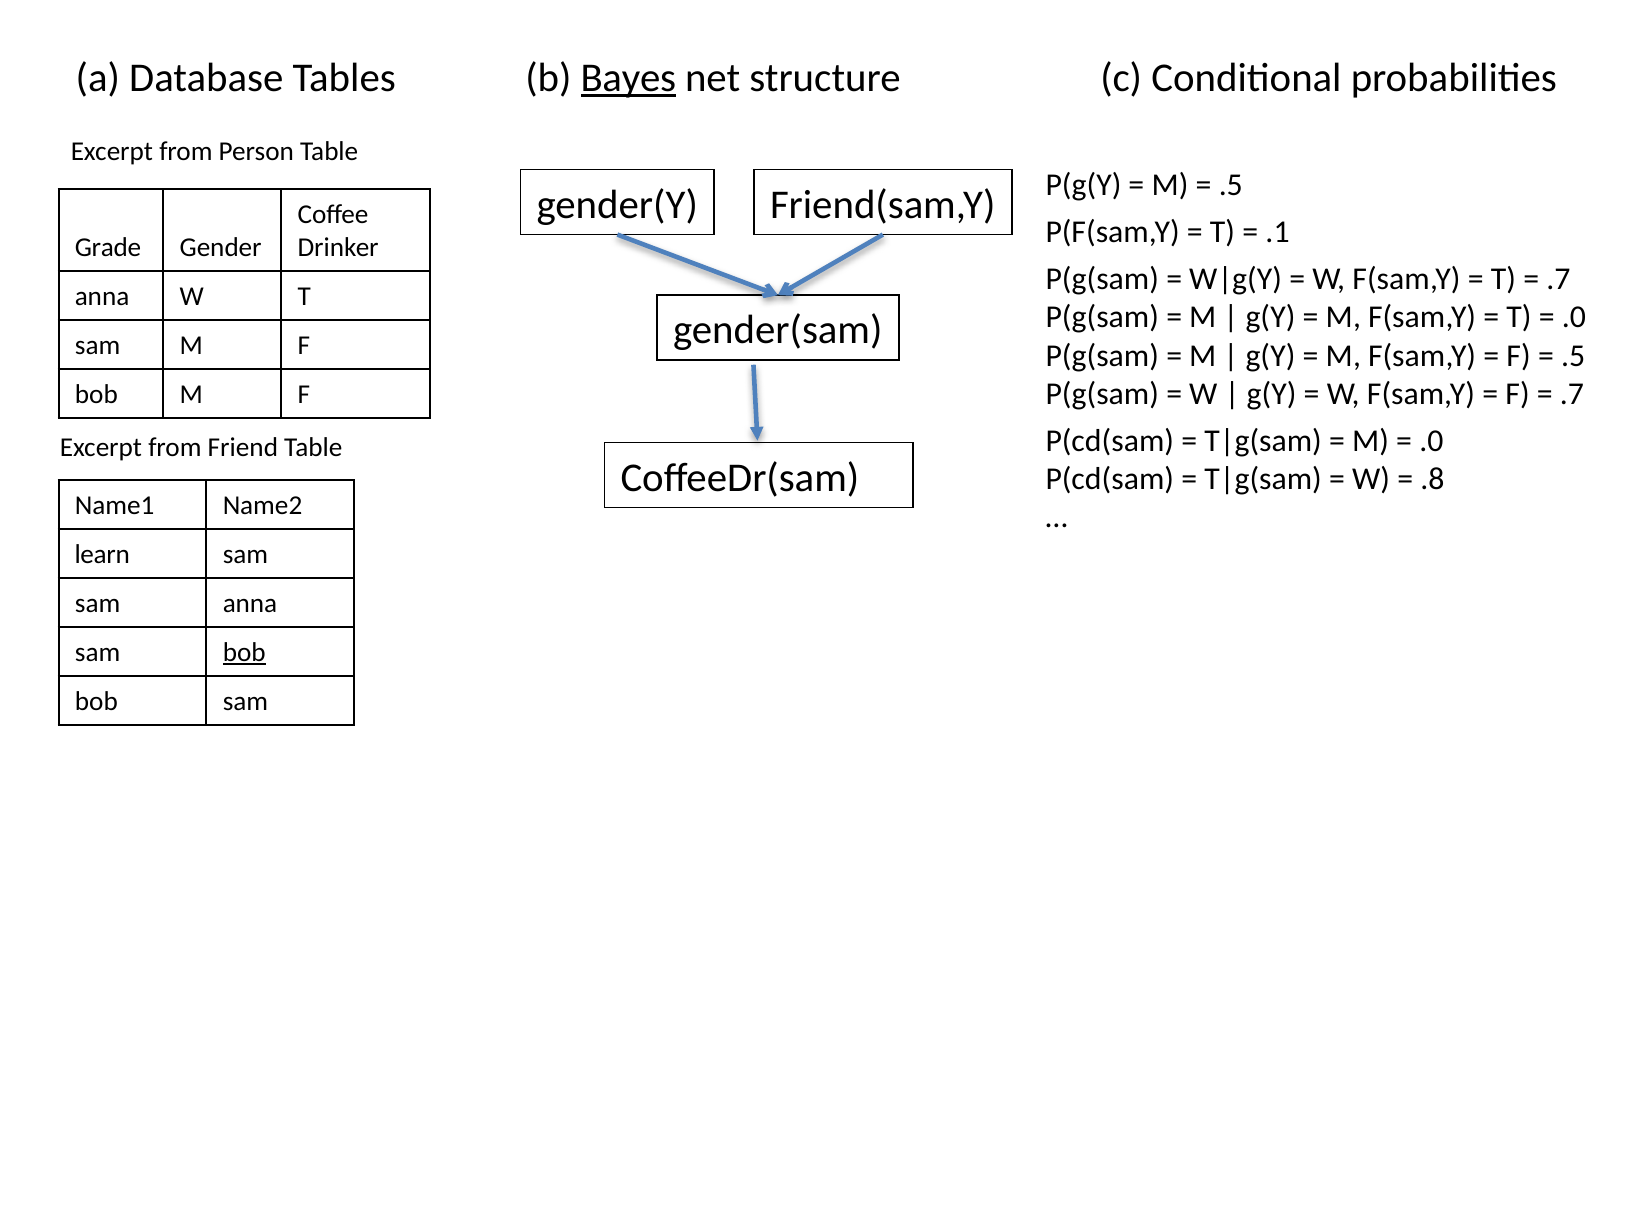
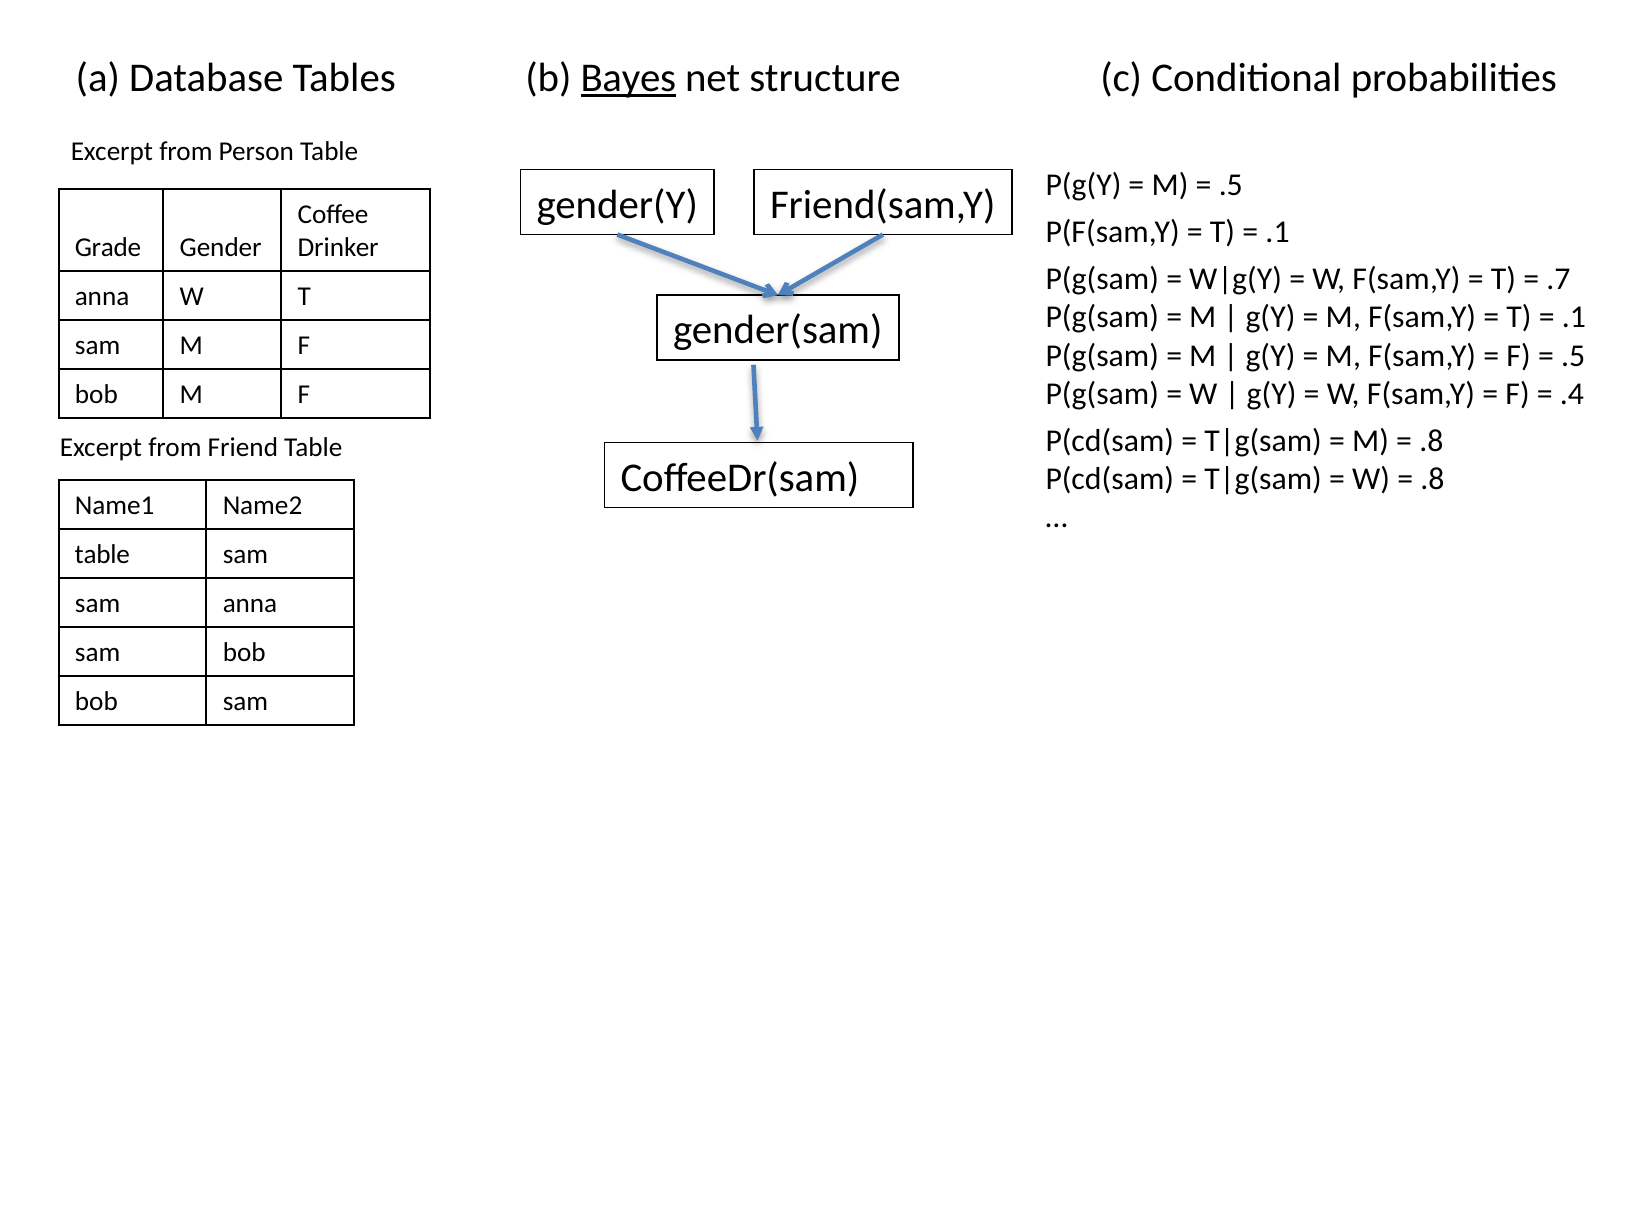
.0: .0 -> .1 (1574, 318)
.7: .7 -> .4 (1572, 394)
.0: .0 -> .8 (1431, 441)
learn: learn -> table (102, 554)
bob underline: present -> none (244, 653)
